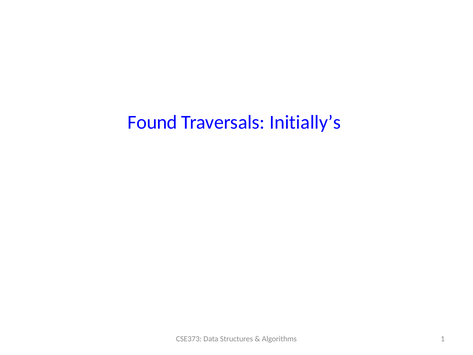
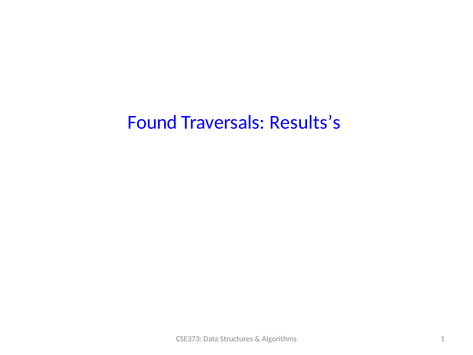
Initially’s: Initially’s -> Results’s (305, 122)
